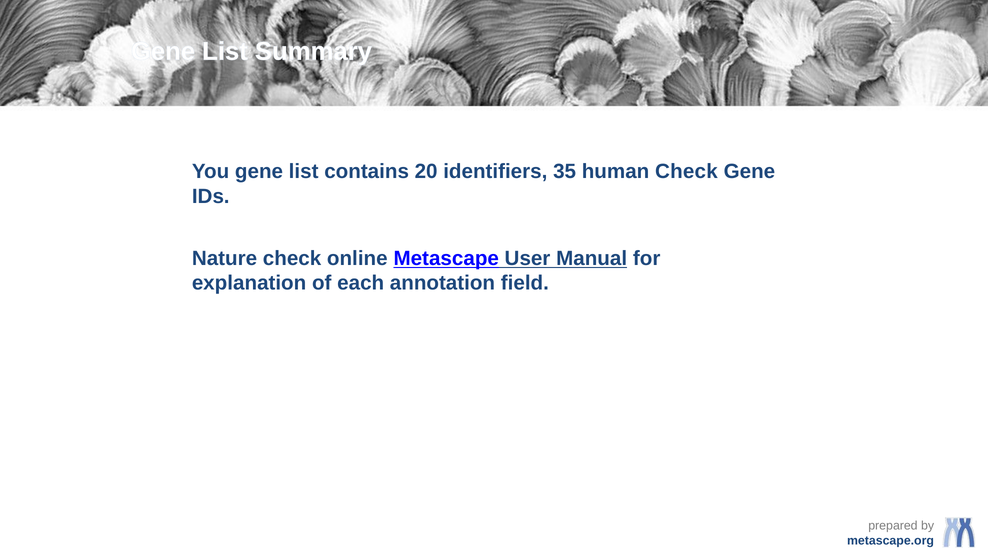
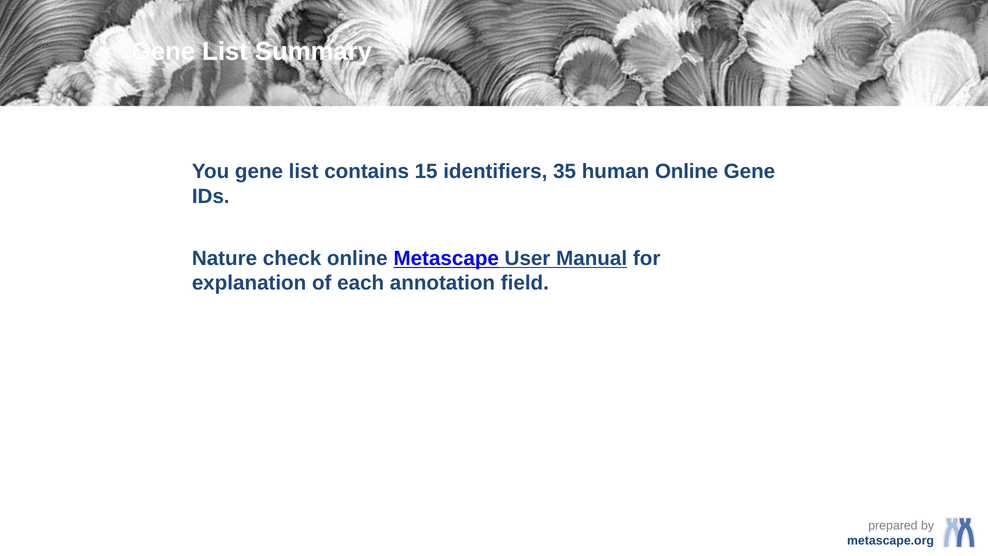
20: 20 -> 15 (426, 172)
human Check: Check -> Online (687, 172)
